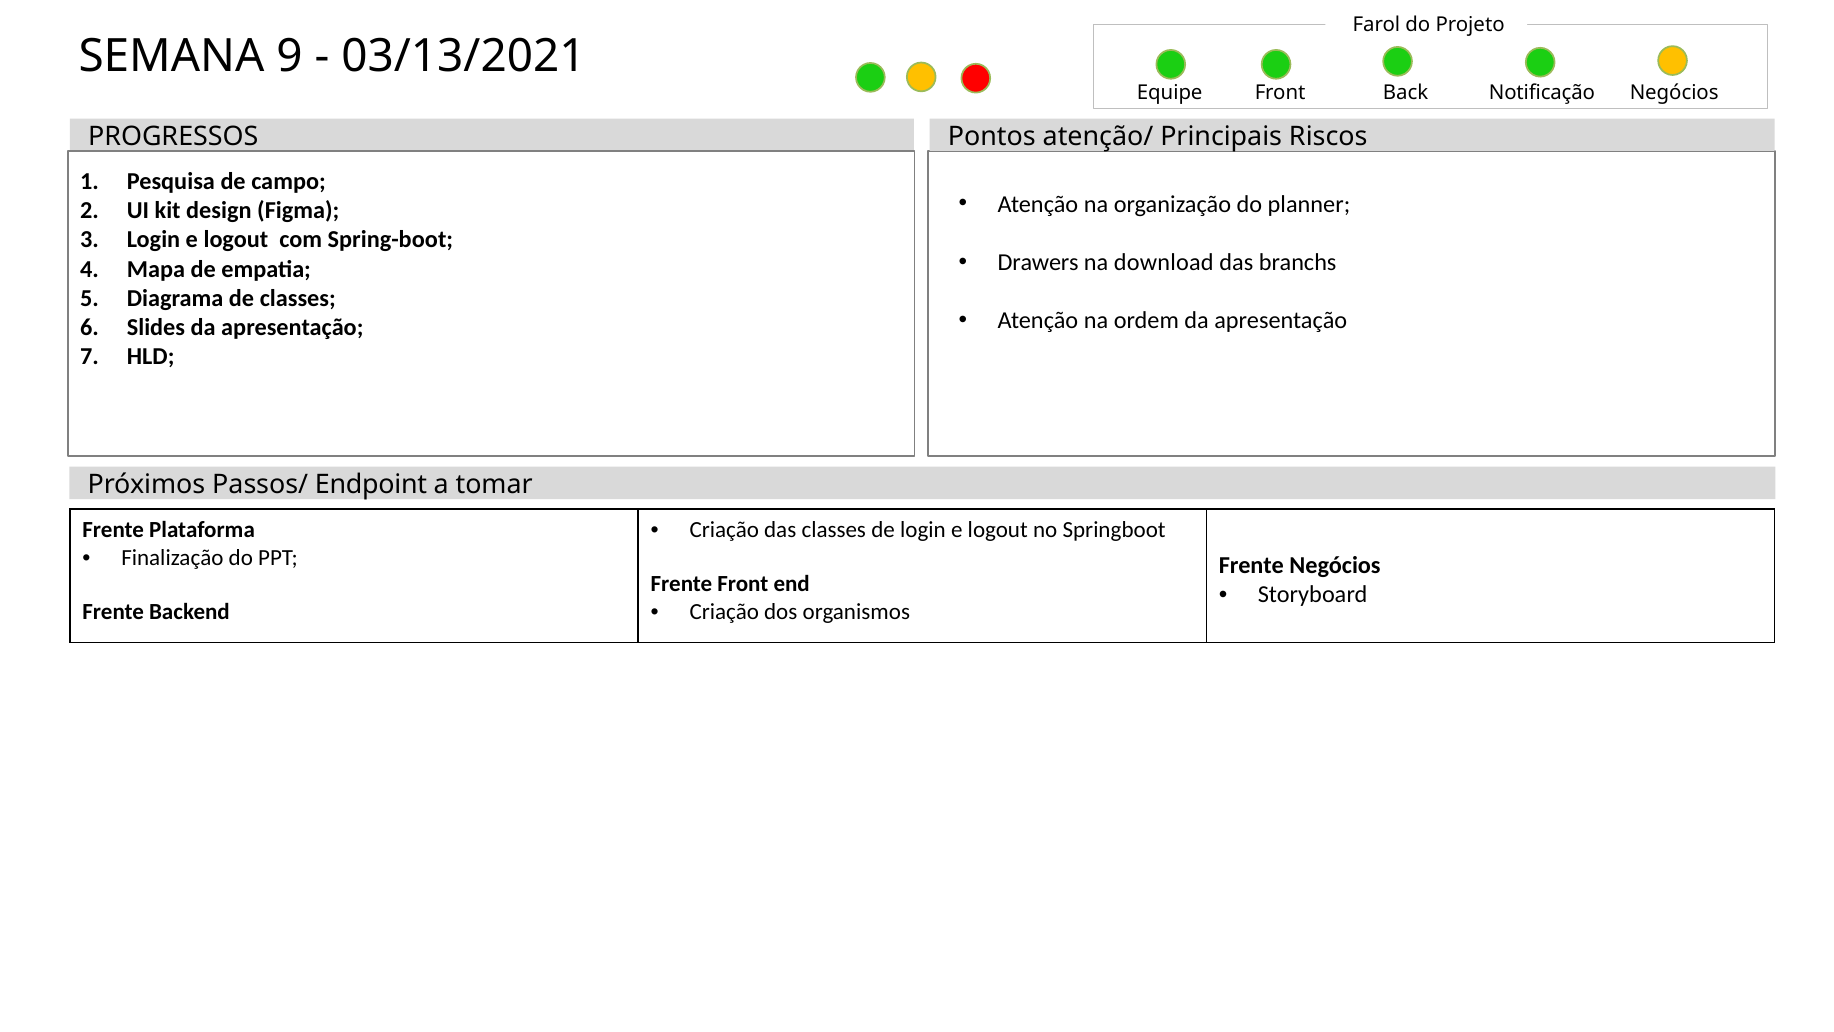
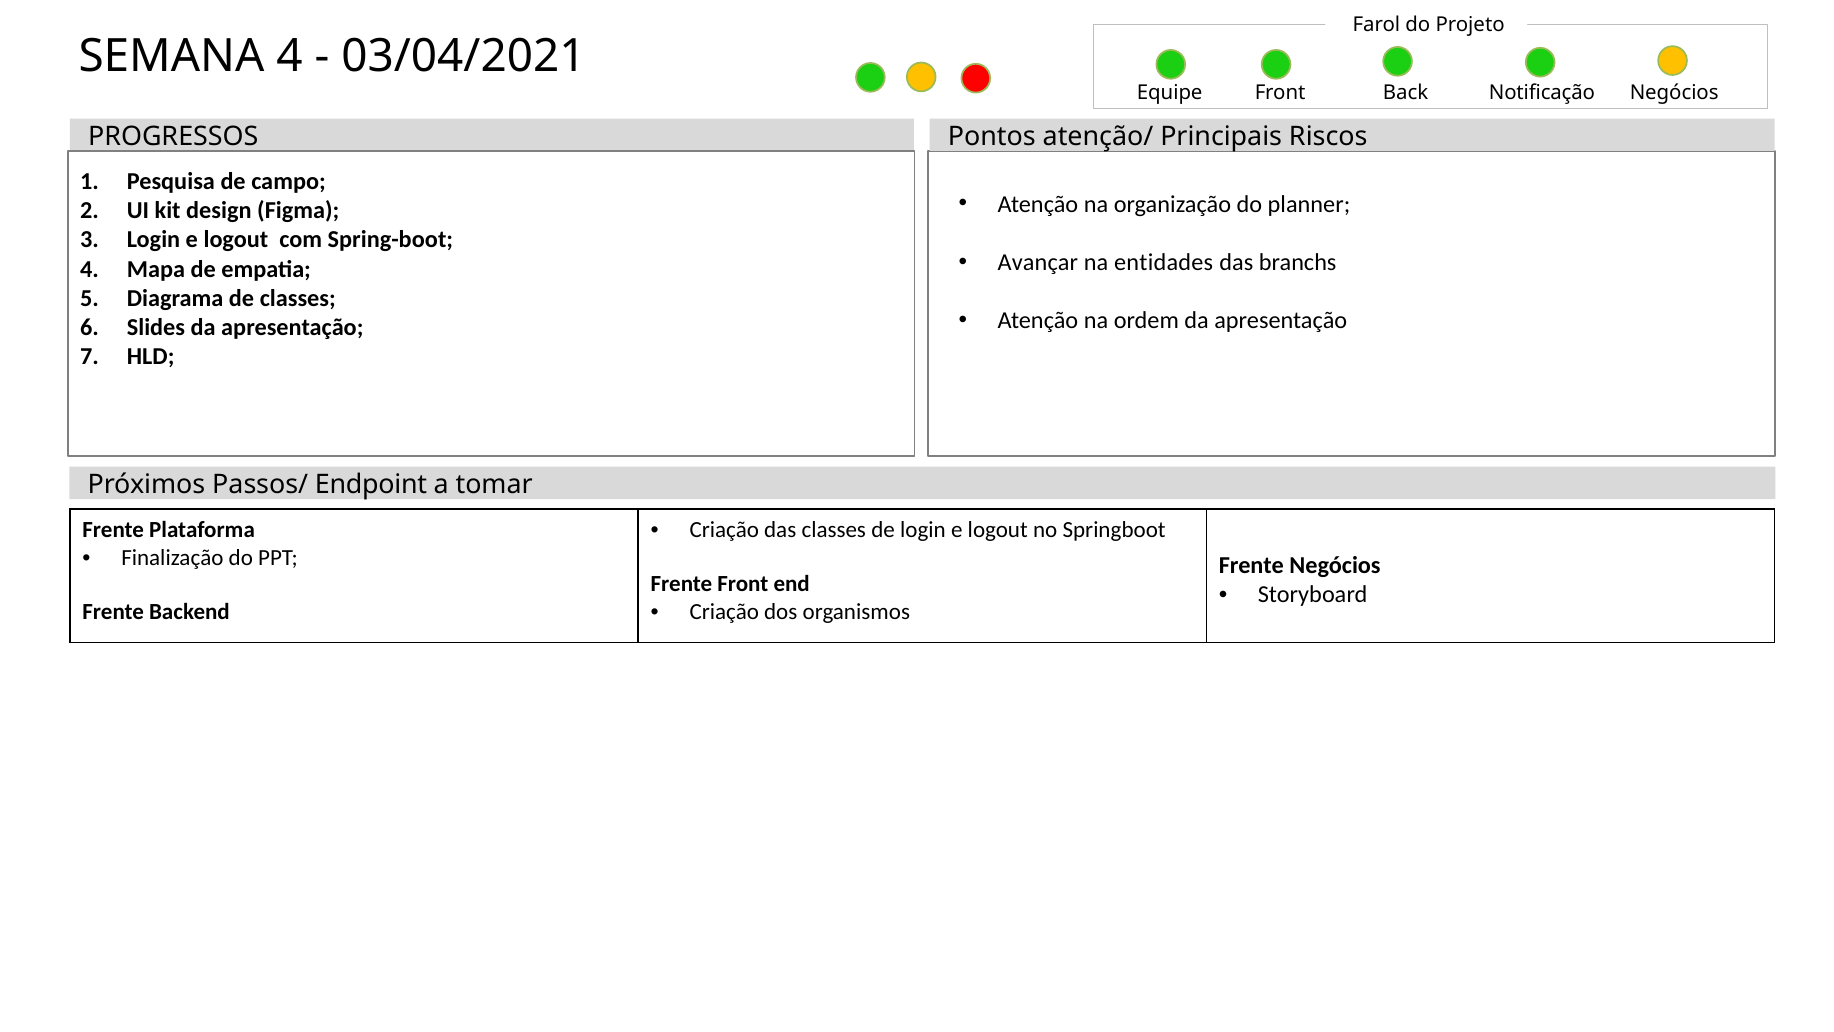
SEMANA 9: 9 -> 4 (290, 56)
03/13/2021: 03/13/2021 -> 03/04/2021 (463, 56)
Drawers: Drawers -> Avançar (1038, 262)
download: download -> entidades (1164, 262)
